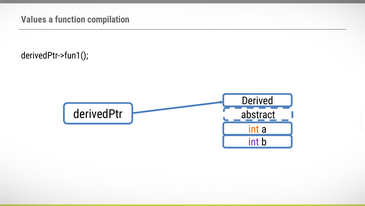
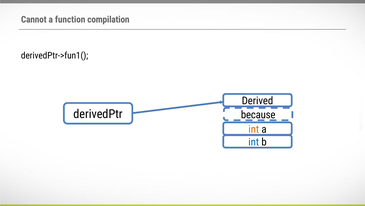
Values: Values -> Cannot (34, 19)
abstract: abstract -> because (258, 114)
int colour: purple -> blue (254, 142)
